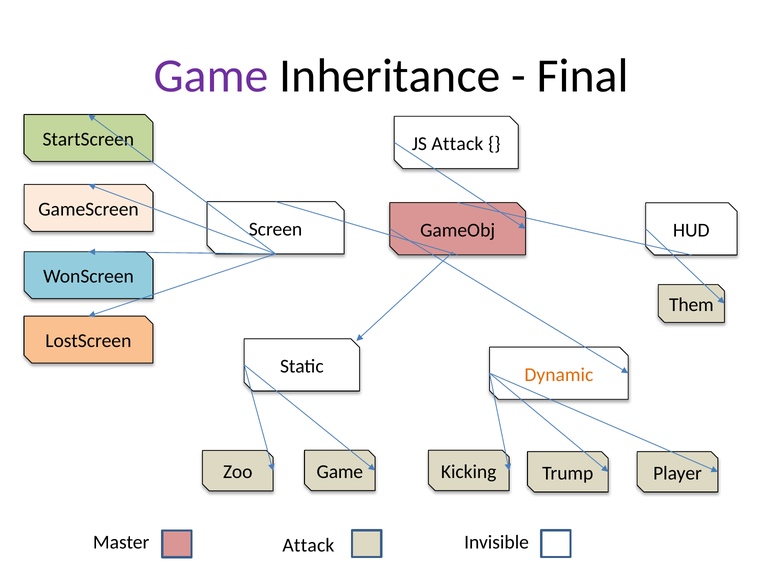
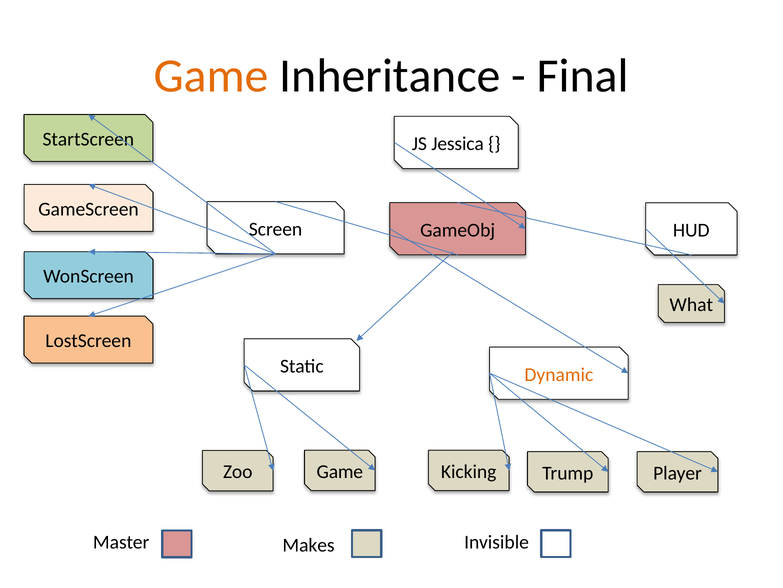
Game colour: purple -> orange (211, 76)
JS Attack: Attack -> Jessica (458, 144)
Them: Them -> What (691, 304)
Attack: Attack -> Makes (309, 544)
